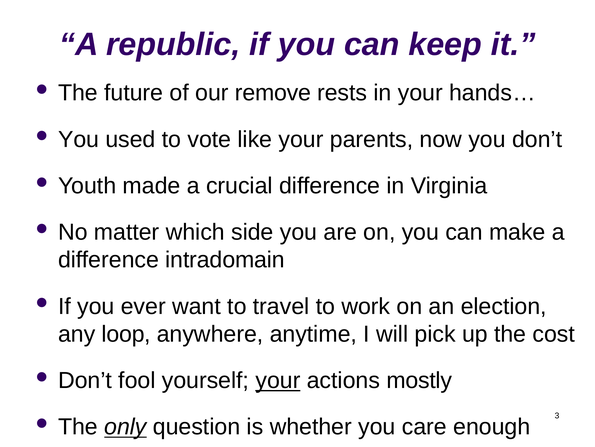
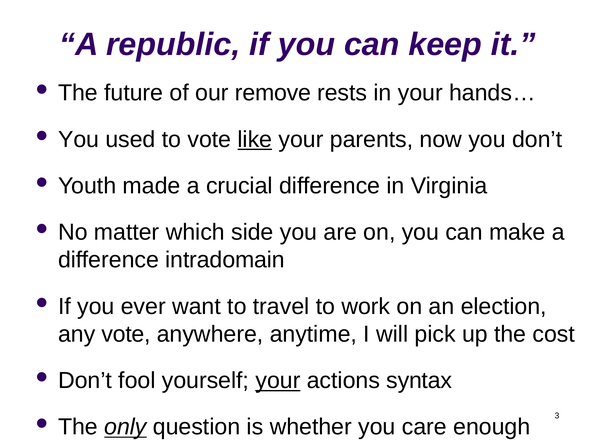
like underline: none -> present (255, 139)
any loop: loop -> vote (126, 334)
mostly: mostly -> syntax (419, 380)
